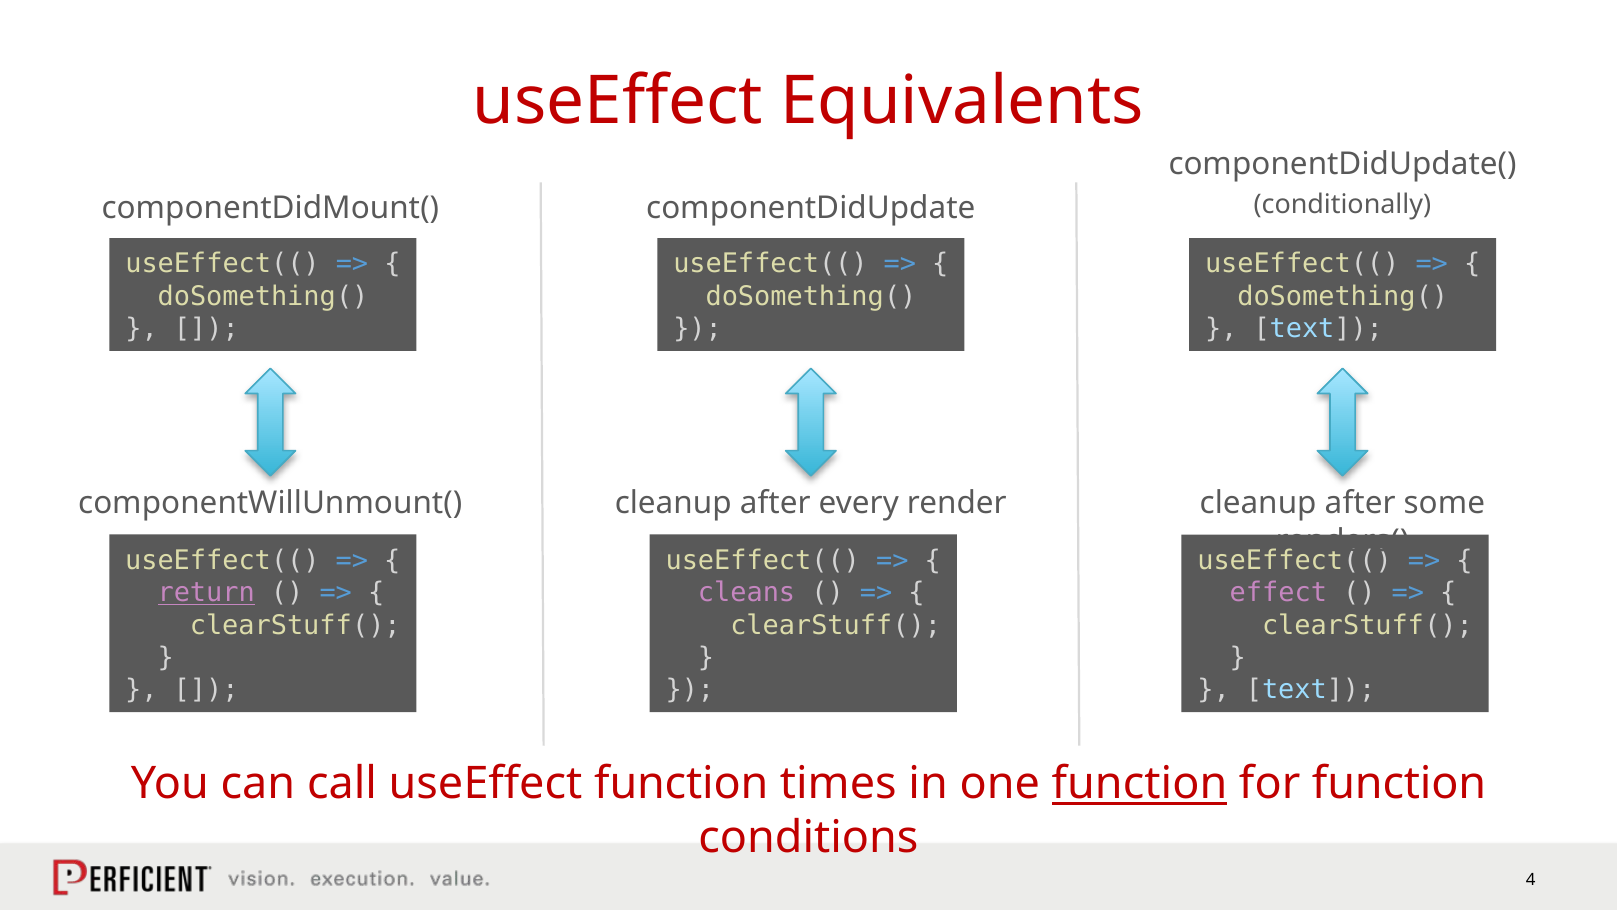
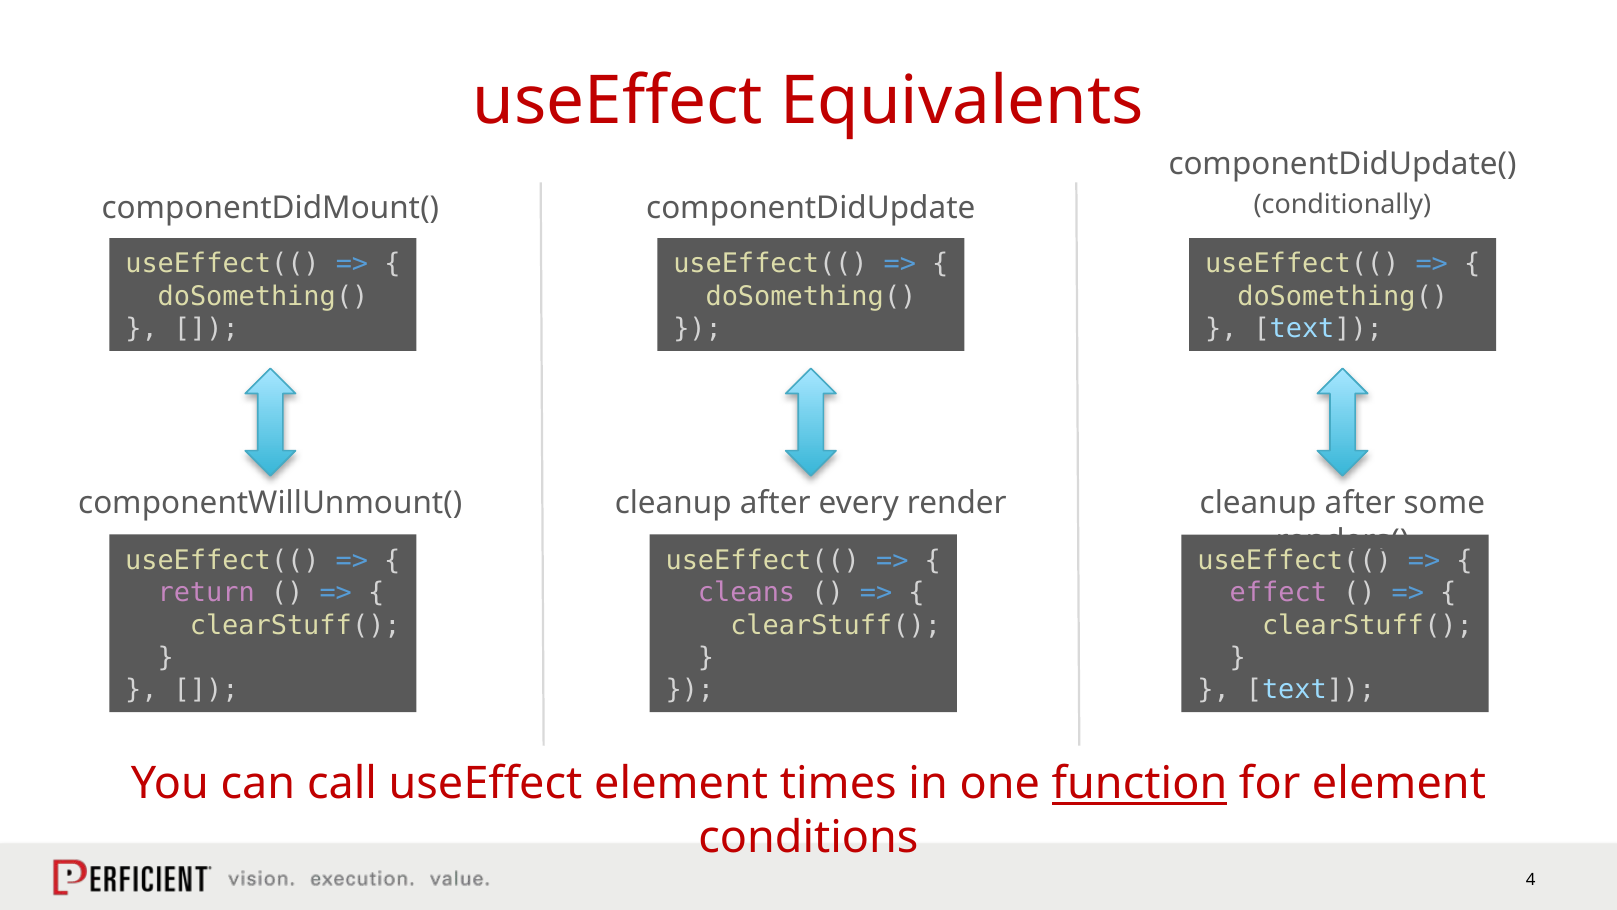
return underline: present -> none (206, 593)
useEffect function: function -> element (681, 783)
for function: function -> element (1399, 783)
